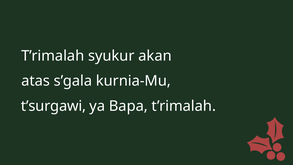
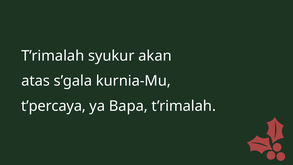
t’surgawi: t’surgawi -> t’percaya (53, 106)
